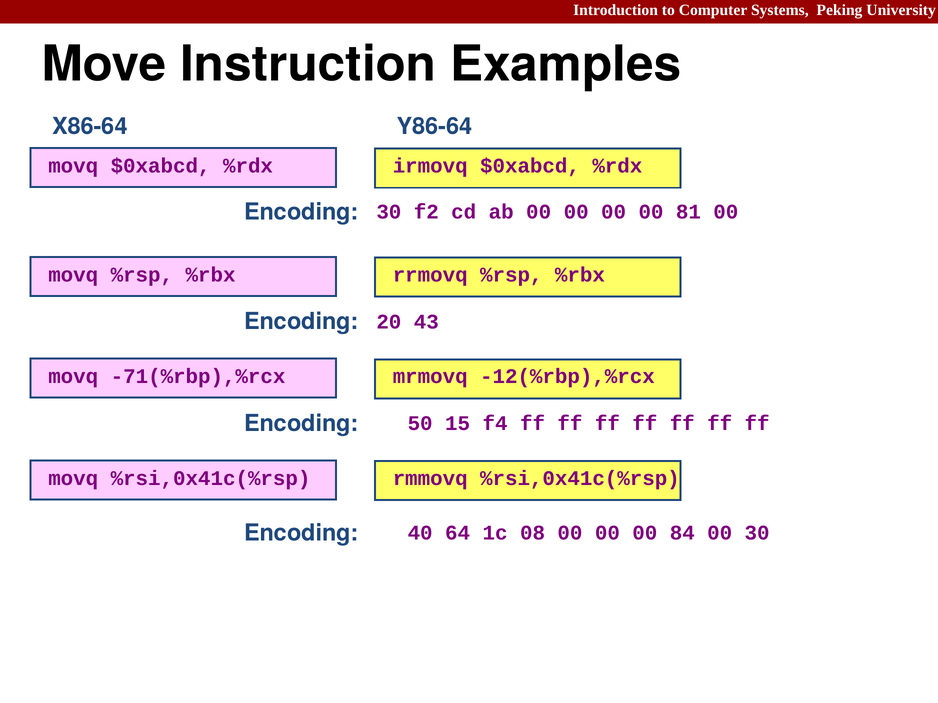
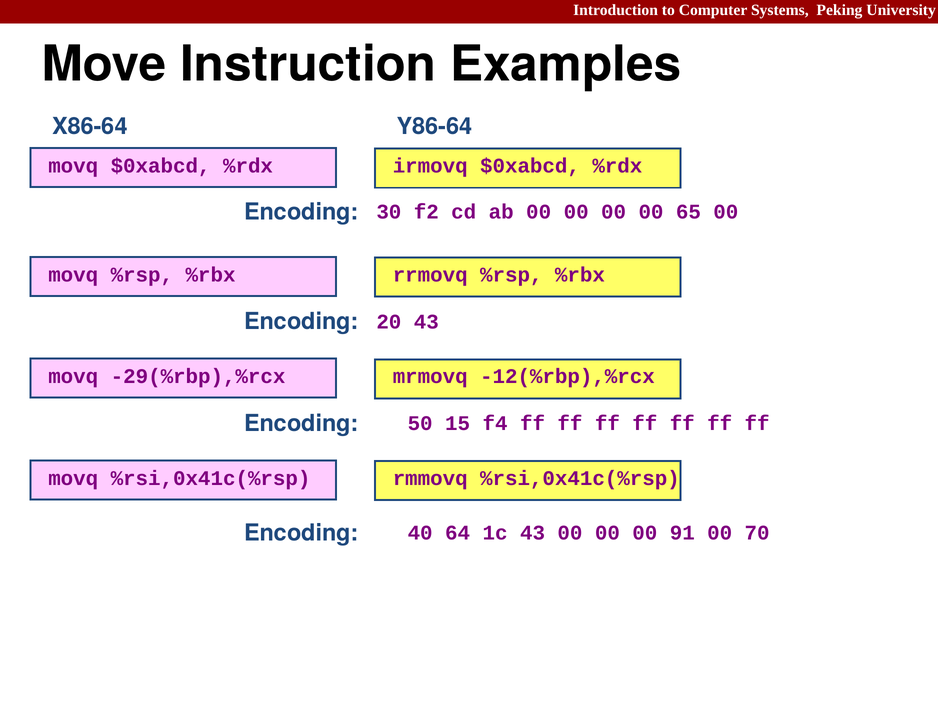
81: 81 -> 65 (688, 212)
-71(%rbp),%rcx: -71(%rbp),%rcx -> -29(%rbp),%rcx (198, 377)
1c 08: 08 -> 43 (533, 533)
84: 84 -> 91 (682, 533)
00 30: 30 -> 70 (757, 533)
